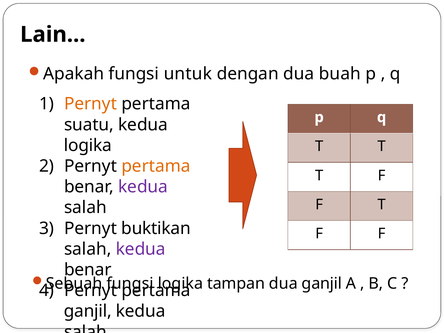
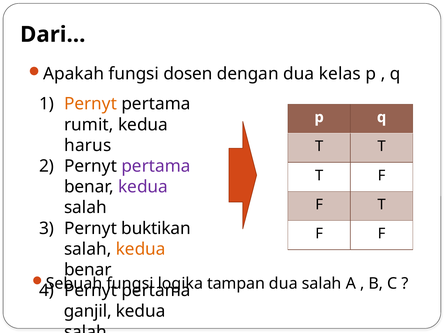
Lain: Lain -> Dari (53, 35)
untuk: untuk -> dosen (188, 74)
buah: buah -> kelas (340, 74)
suatu: suatu -> rumit (89, 125)
logika: logika -> harus (88, 145)
pertama colour: orange -> purple (156, 166)
kedua colour: purple -> orange (141, 249)
dua ganjil: ganjil -> salah (322, 283)
